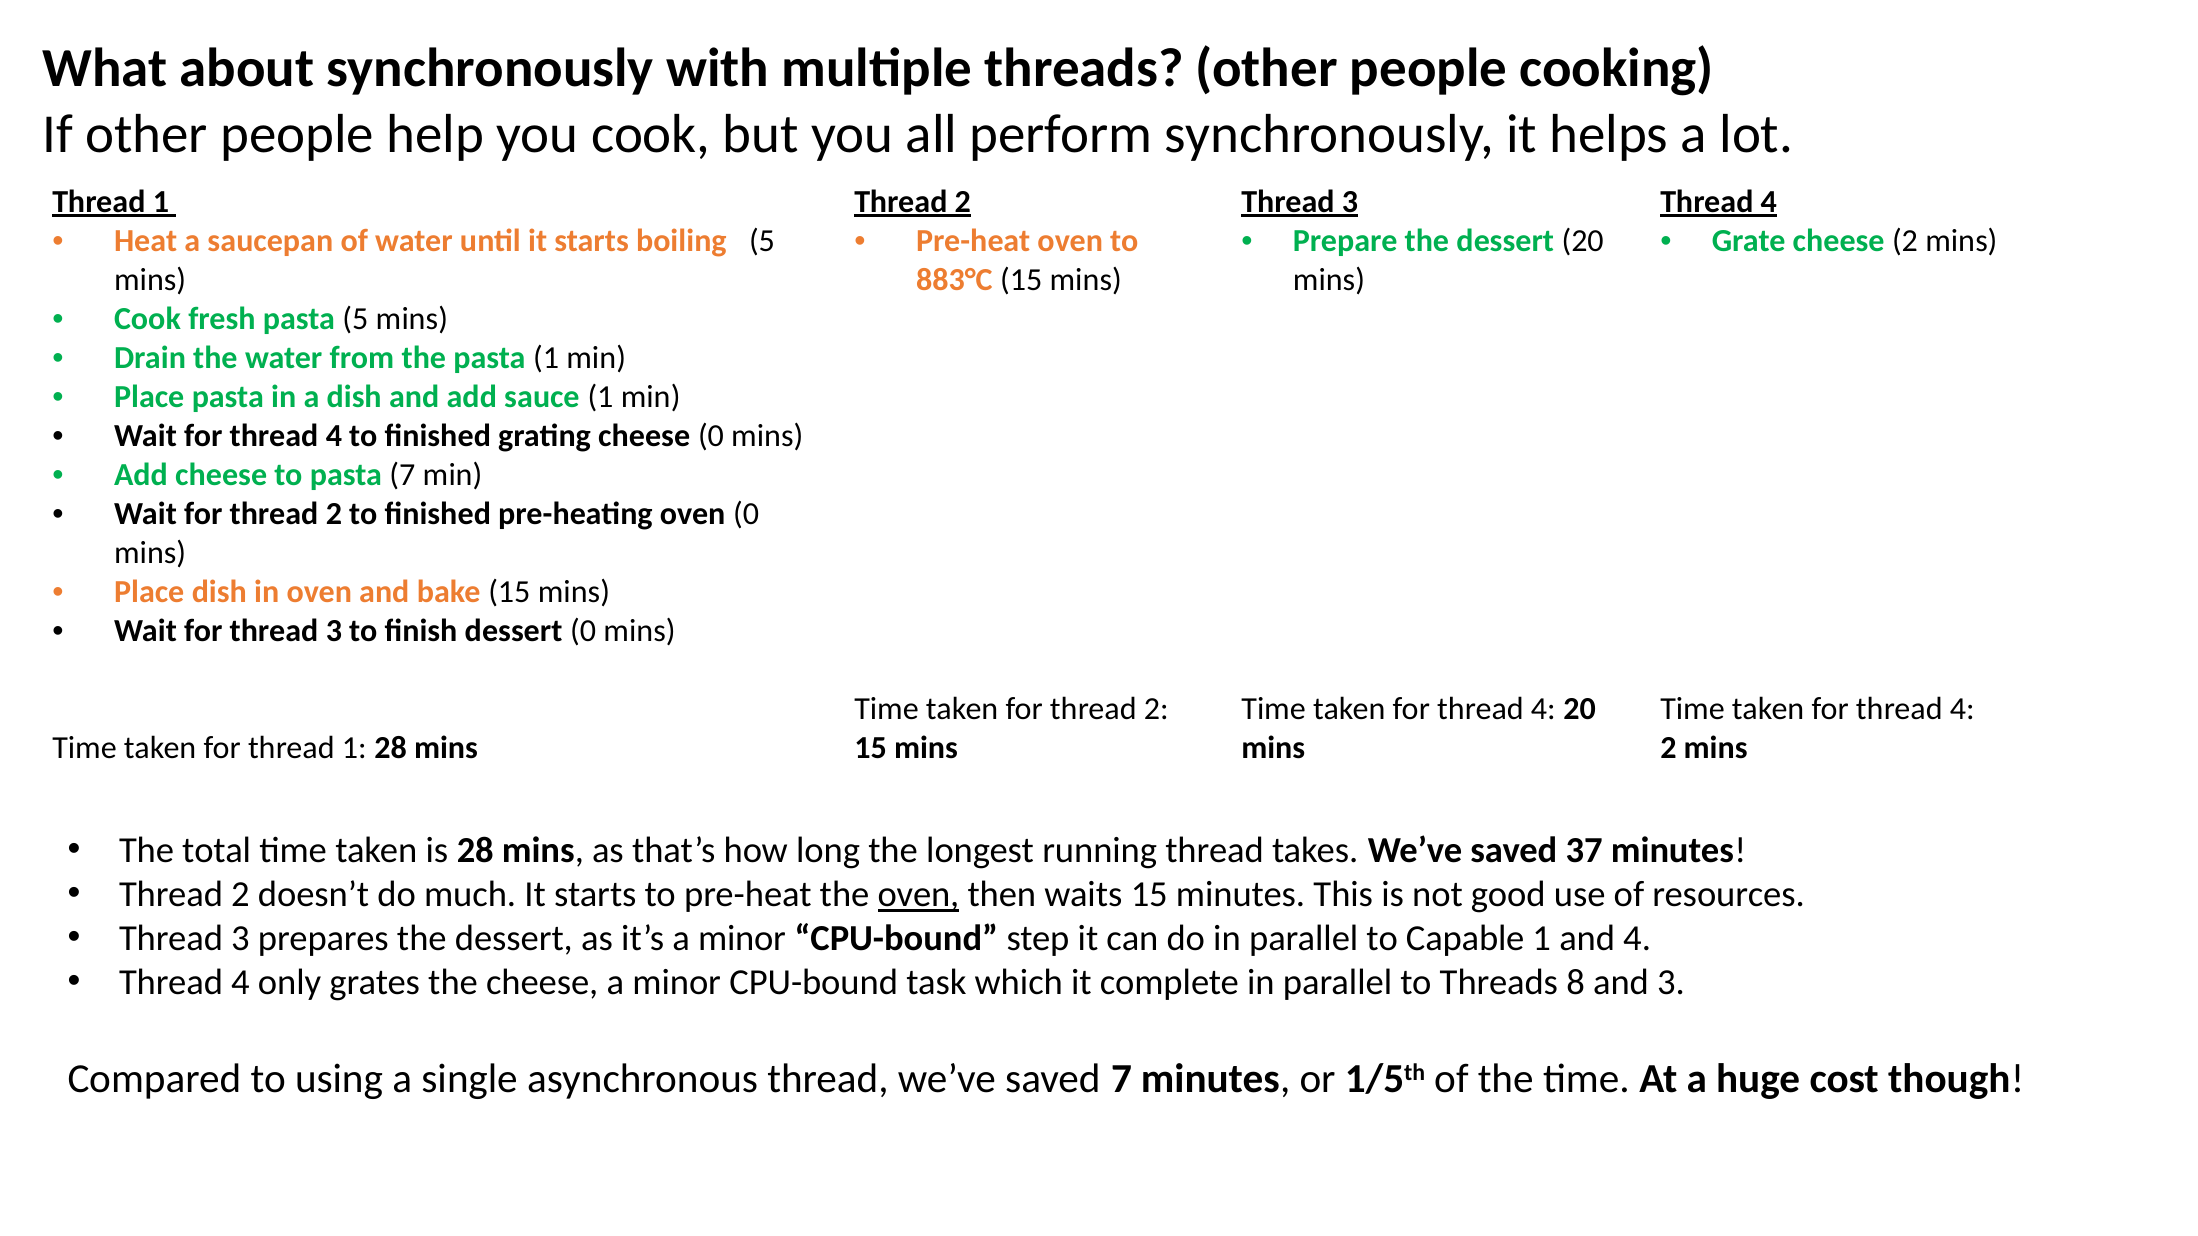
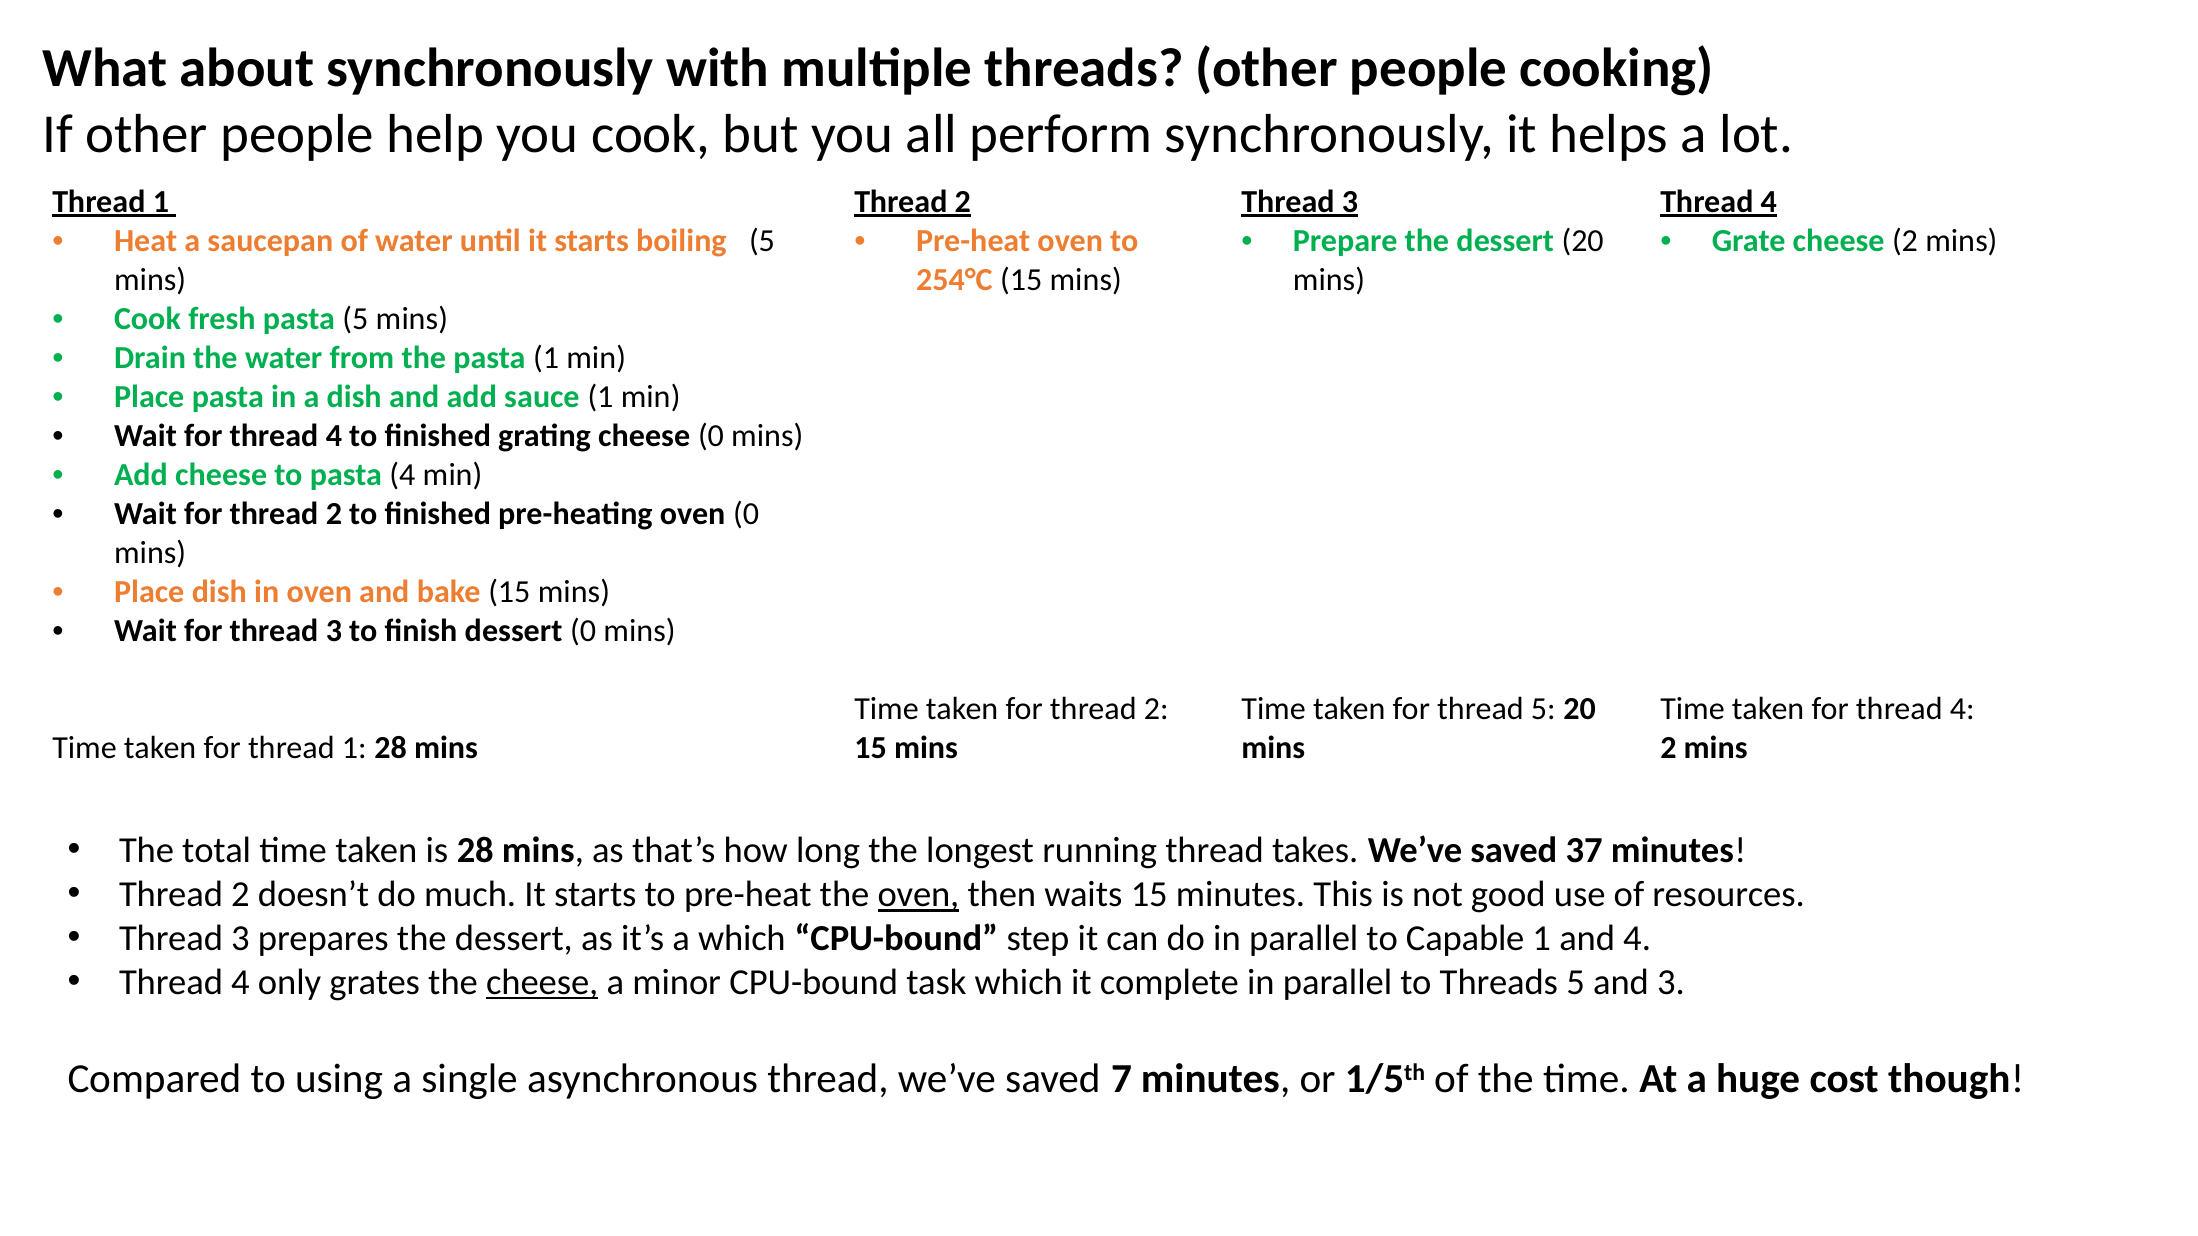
883°C: 883°C -> 254°C (954, 280)
pasta 7: 7 -> 4 (402, 475)
4: 4 -> 5 (1543, 709)
it’s a minor: minor -> which (742, 939)
cheese underline: none -> present (542, 983)
Threads 8: 8 -> 5 (1576, 983)
